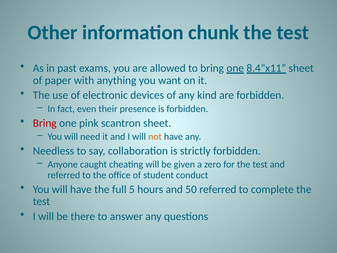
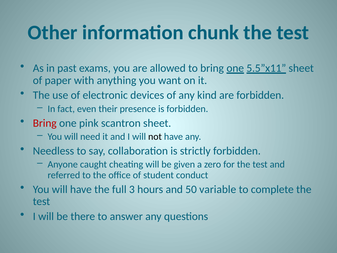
8.4”x11: 8.4”x11 -> 5.5”x11 (266, 68)
not colour: orange -> black (155, 136)
5: 5 -> 3 (132, 189)
50 referred: referred -> variable (218, 189)
